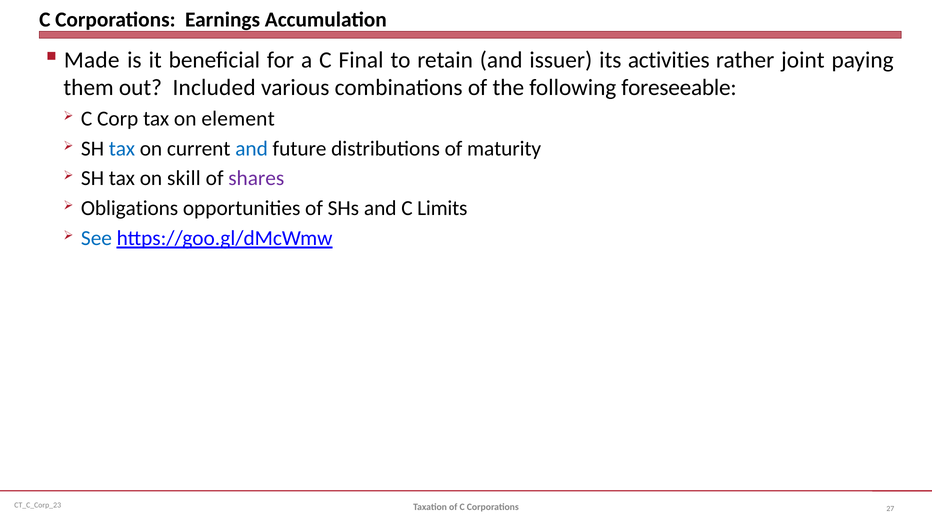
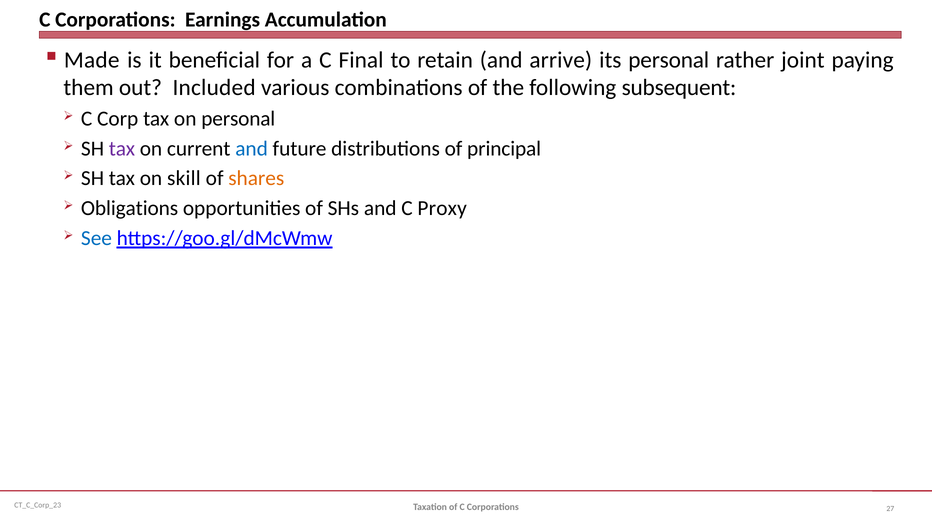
issuer: issuer -> arrive (561, 60)
its activities: activities -> personal (669, 60)
foreseeable: foreseeable -> subsequent (679, 88)
on element: element -> personal (238, 119)
tax colour: blue -> purple (122, 149)
maturity: maturity -> principal (504, 149)
shares colour: purple -> orange (256, 178)
Limits: Limits -> Proxy (442, 208)
